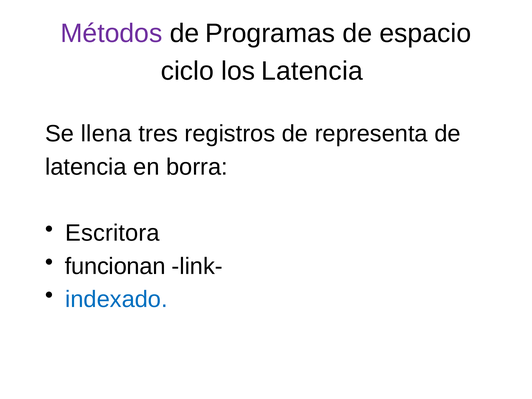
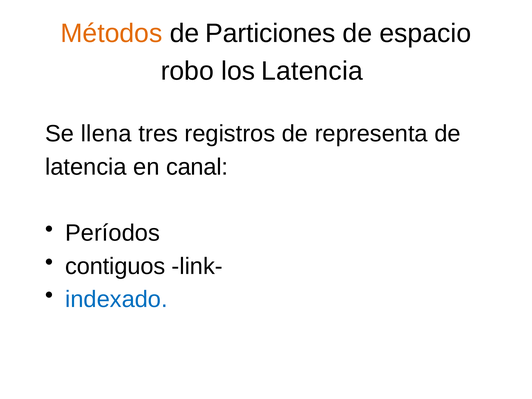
Métodos colour: purple -> orange (111, 33)
Programas: Programas -> Particiones (270, 33)
ciclo: ciclo -> robo (187, 71)
borra: borra -> canal (197, 167)
Escritora: Escritora -> Períodos (113, 233)
funcionan: funcionan -> contiguos (115, 266)
